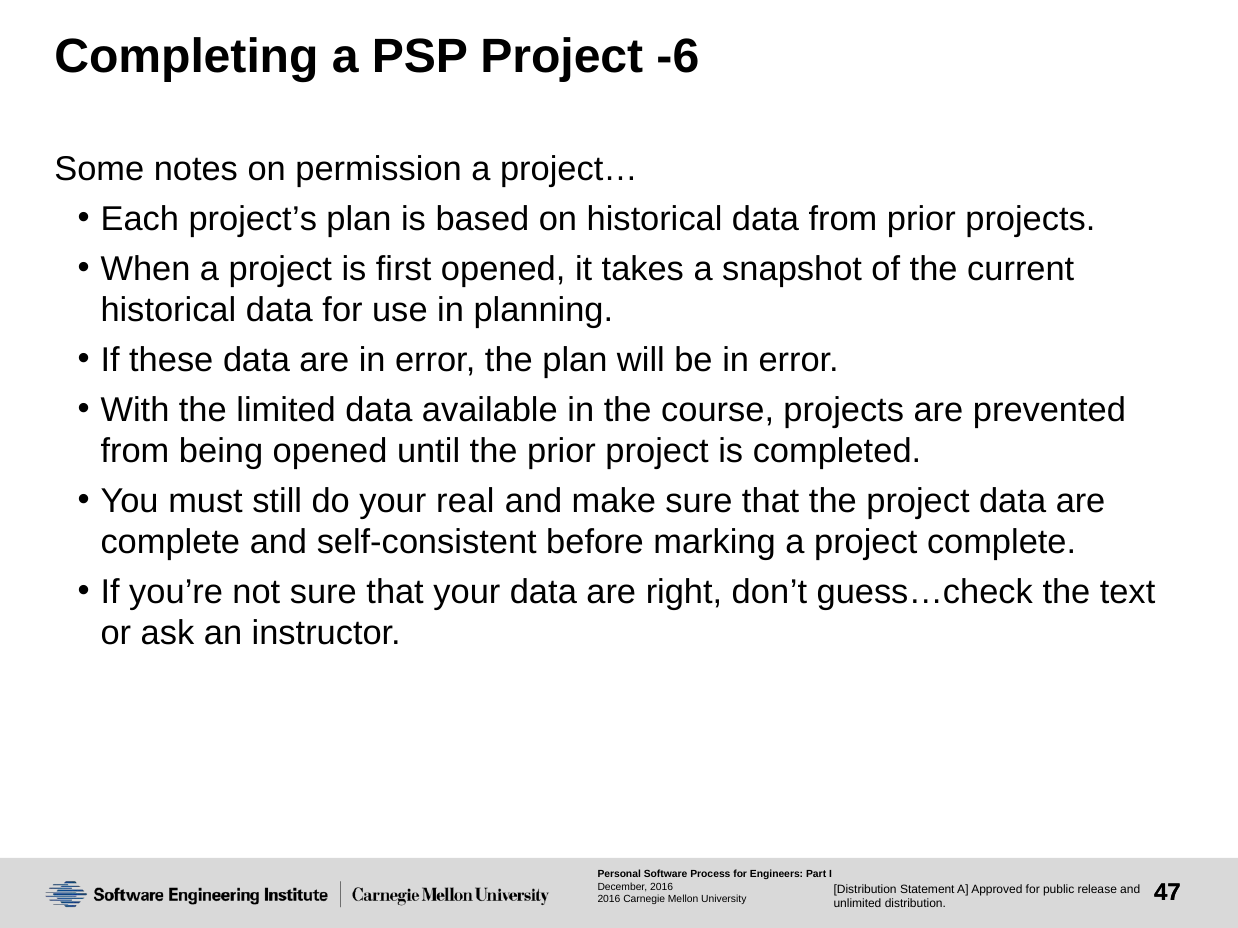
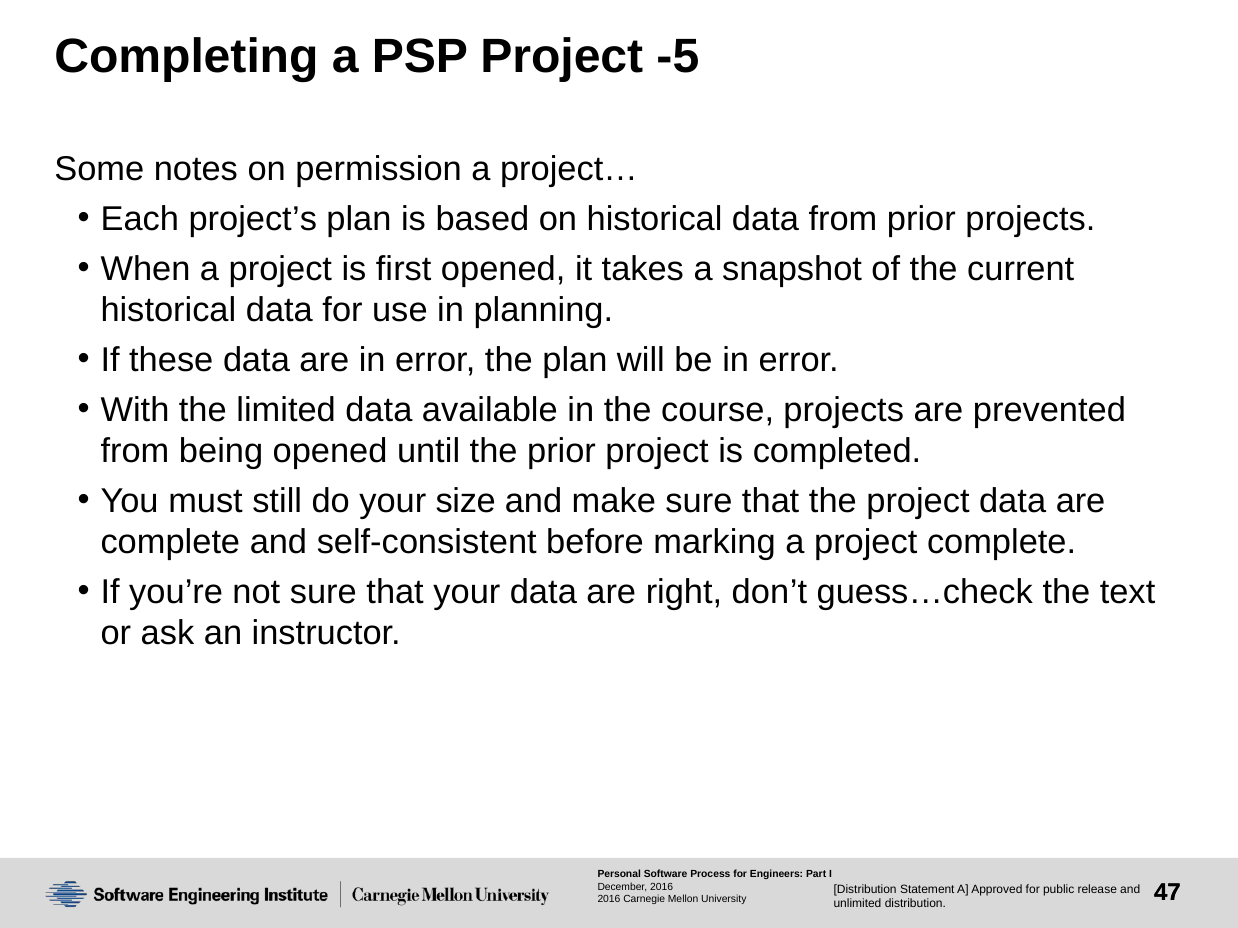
-6: -6 -> -5 (678, 57)
real: real -> size (466, 501)
